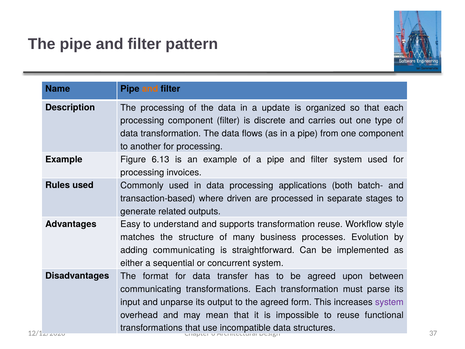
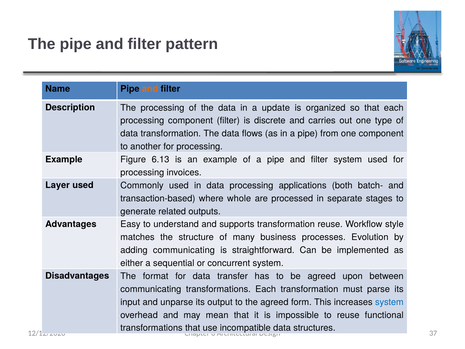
Rules: Rules -> Layer (58, 185)
driven: driven -> whole (239, 198)
system colour: purple -> blue (389, 302)
